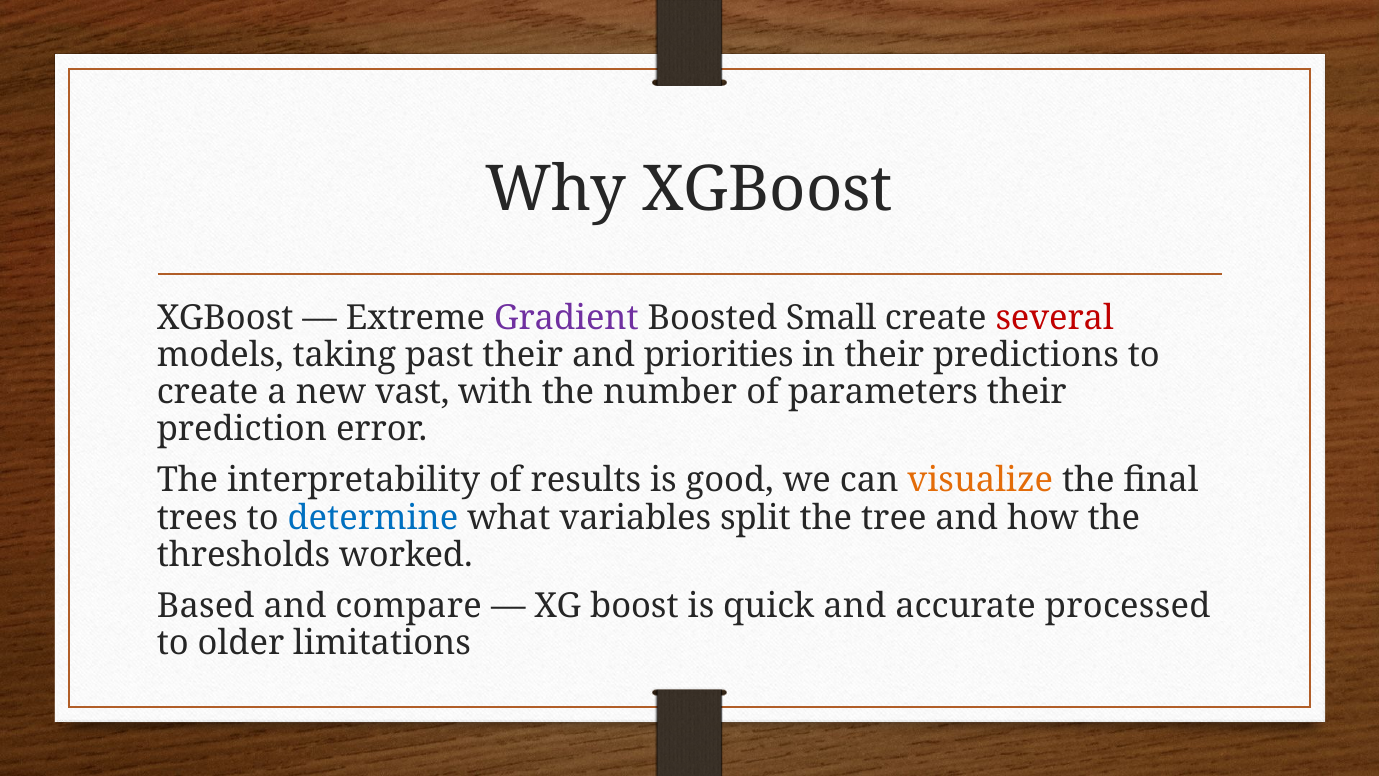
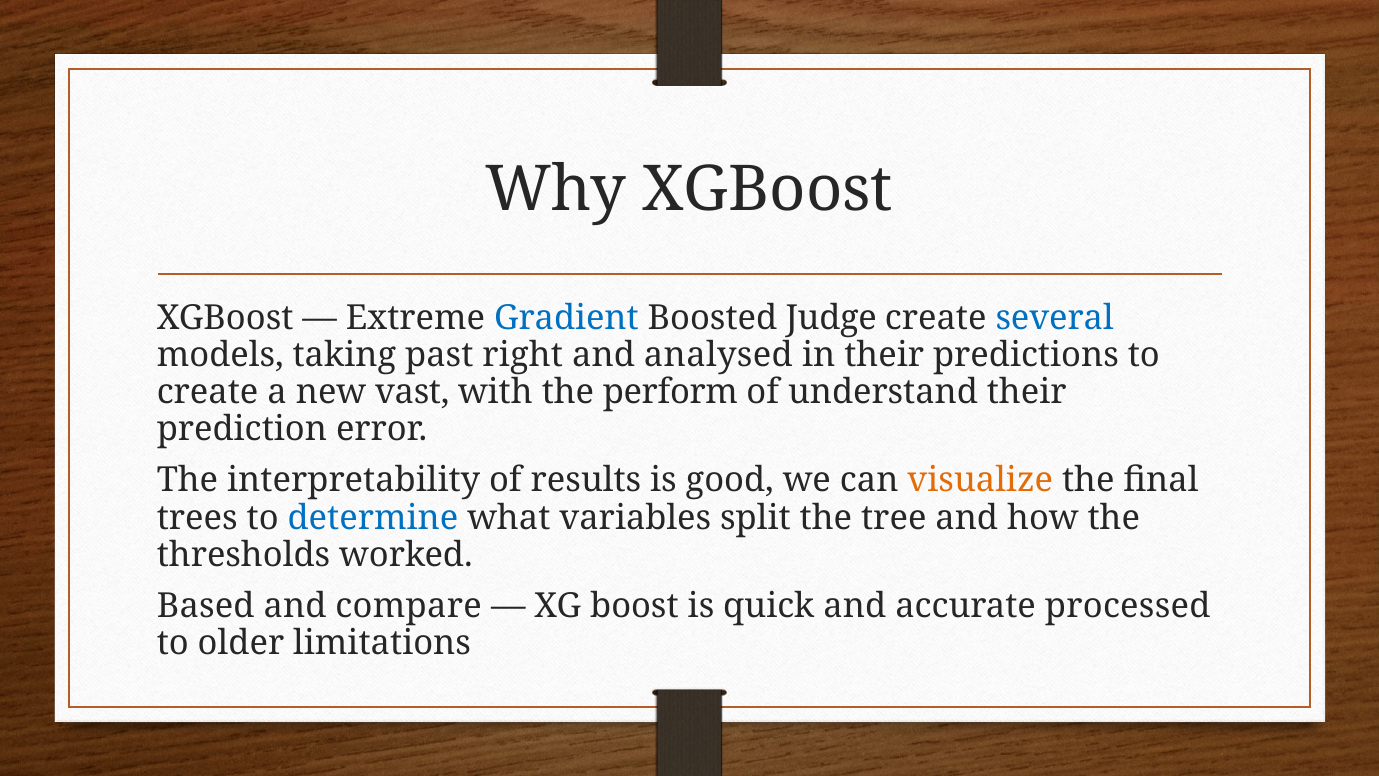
Gradient colour: purple -> blue (566, 317)
Small: Small -> Judge (831, 317)
several colour: red -> blue (1055, 317)
past their: their -> right (523, 355)
priorities: priorities -> analysed (718, 355)
number: number -> perform (670, 392)
parameters: parameters -> understand (883, 392)
